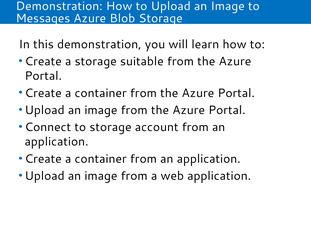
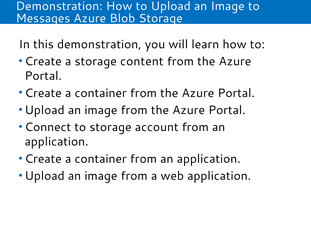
suitable: suitable -> content (142, 61)
